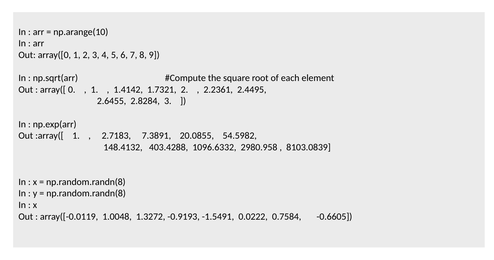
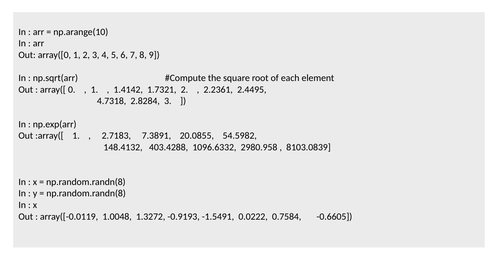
2.6455: 2.6455 -> 4.7318 (112, 101)
